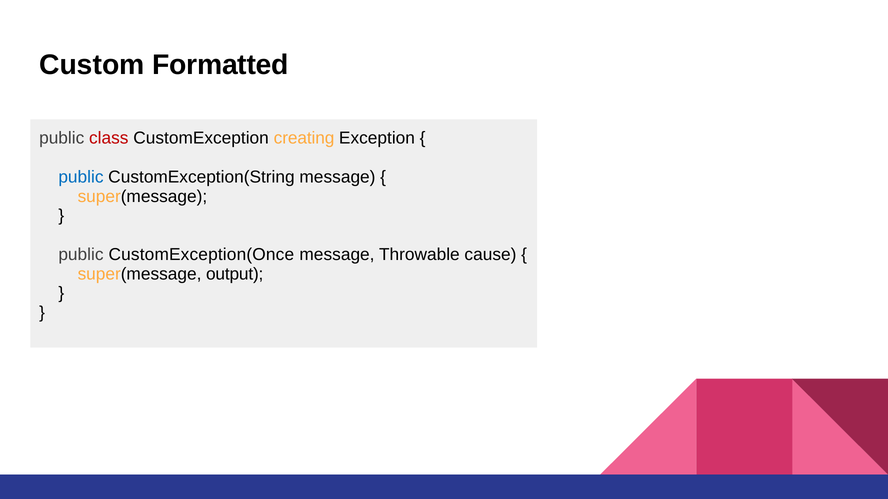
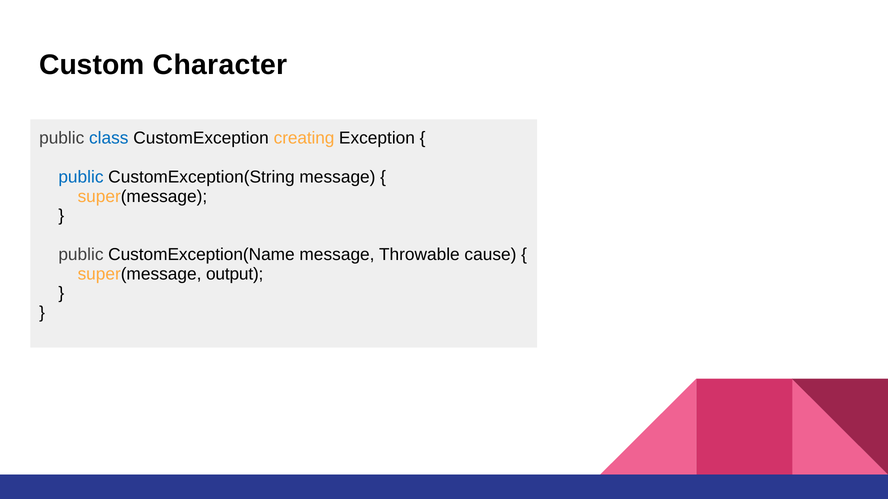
Formatted: Formatted -> Character (220, 65)
class colour: red -> blue (109, 138)
CustomException(Once: CustomException(Once -> CustomException(Name (201, 255)
